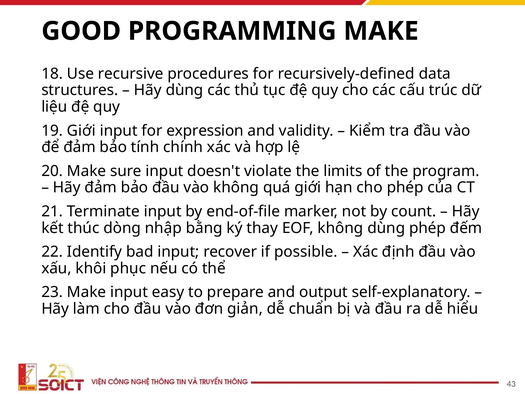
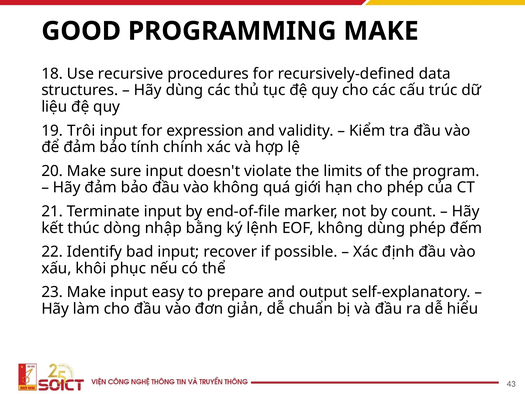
19 Giới: Giới -> Trôi (81, 131)
thay: thay -> lệnh (262, 228)
